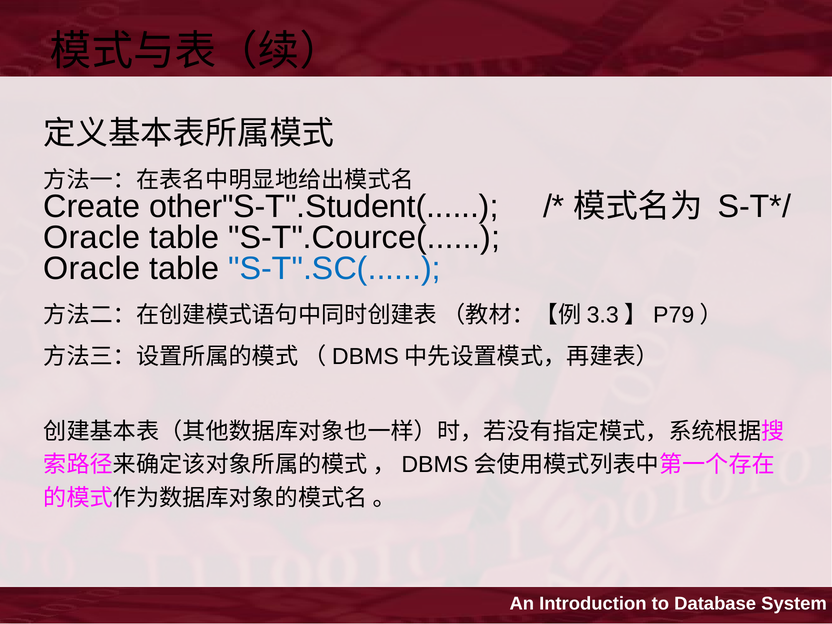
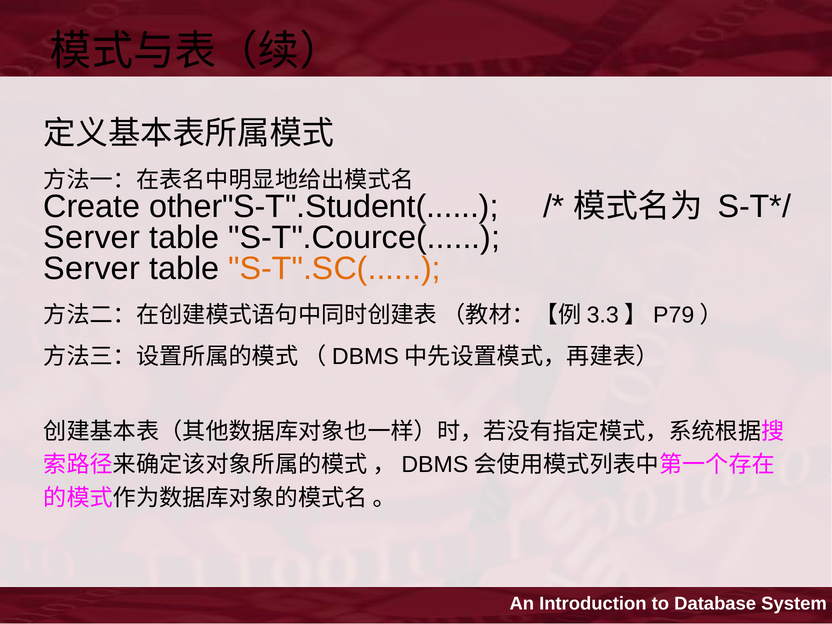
Oracle: Oracle -> Server (92, 238)
Oracle: Oracle -> Server (92, 269)
S-T".SC( colour: blue -> orange (335, 269)
